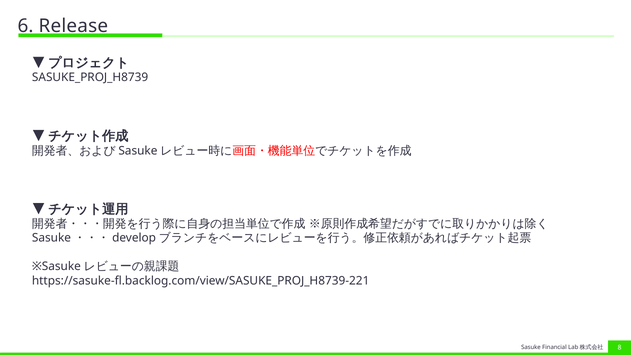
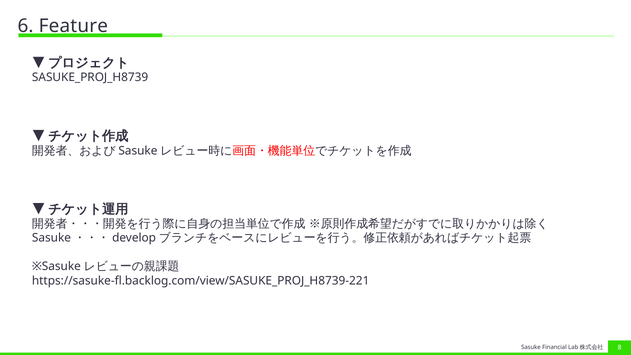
Release: Release -> Feature (73, 26)
